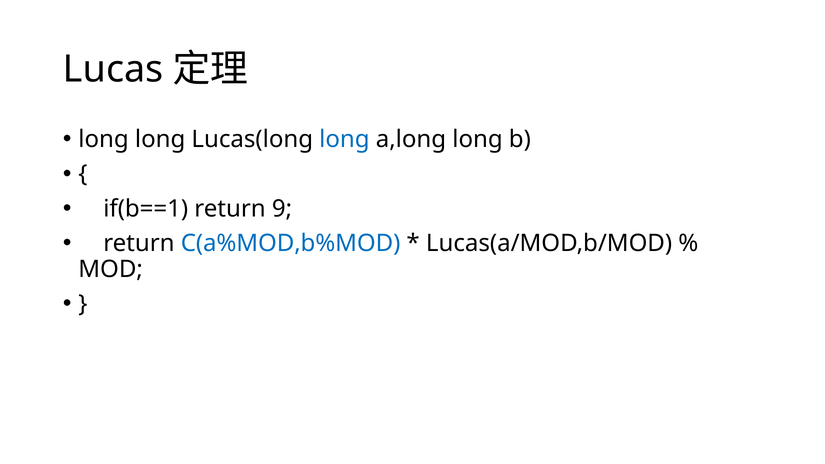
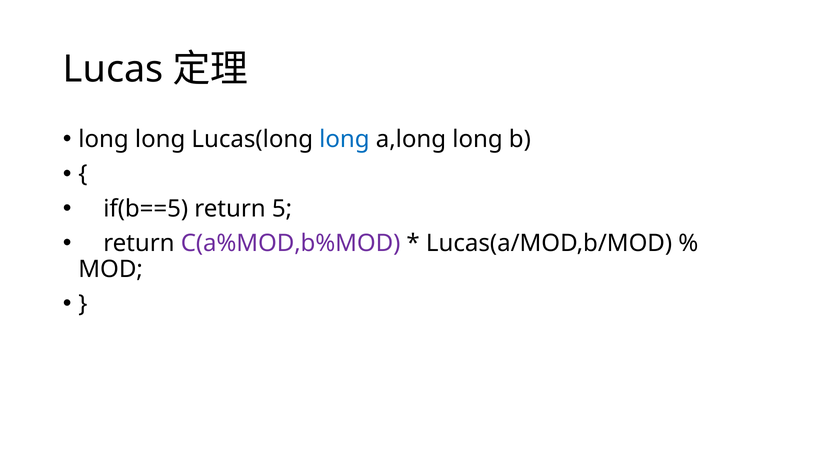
if(b==1: if(b==1 -> if(b==5 (146, 209)
9: 9 -> 5 (282, 209)
C(a%MOD,b%MOD colour: blue -> purple (291, 243)
